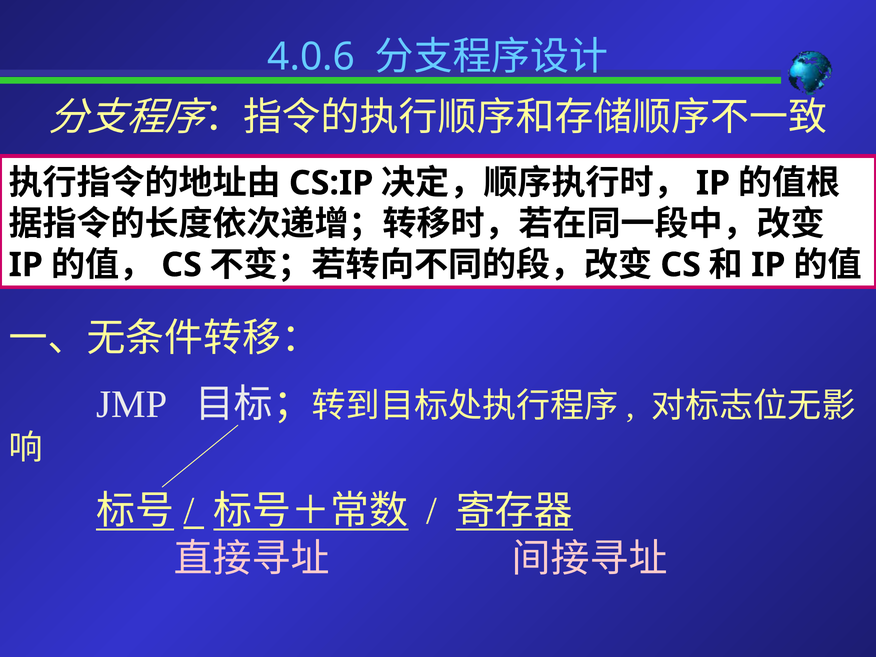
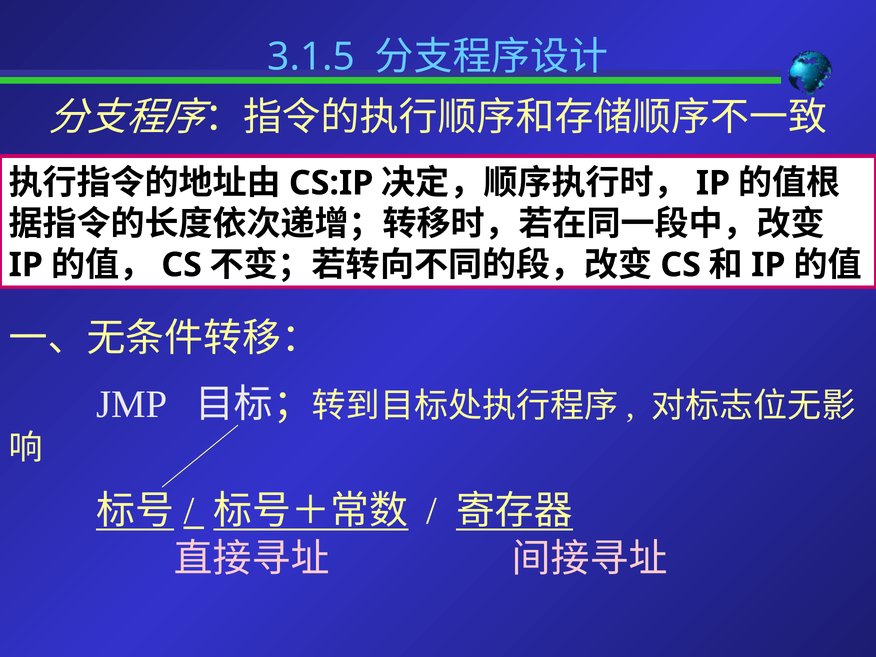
4.0.6: 4.0.6 -> 3.1.5 (311, 57)
